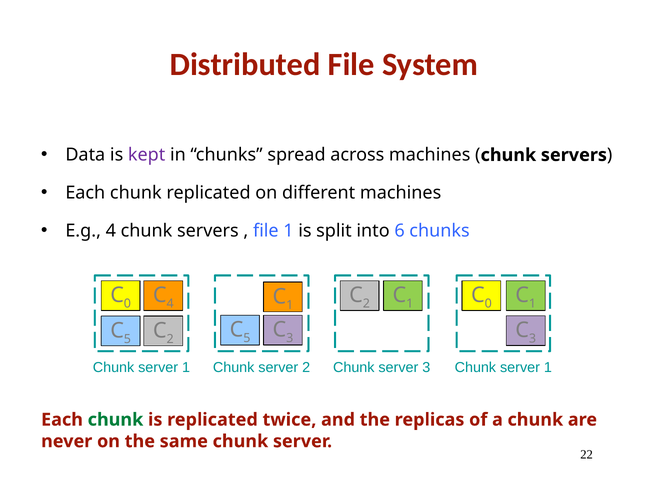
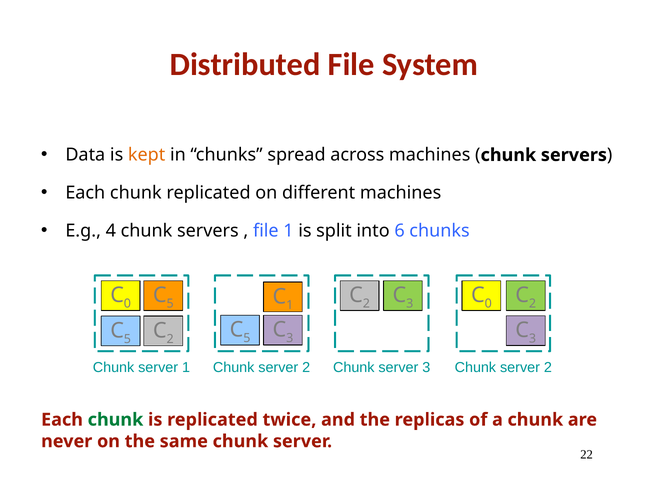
kept colour: purple -> orange (147, 155)
4: 4 -> 5 (170, 304)
1: 1 -> 3 (410, 304)
1: 1 -> 2 (533, 304)
3 Chunk server 1: 1 -> 2 (548, 368)
